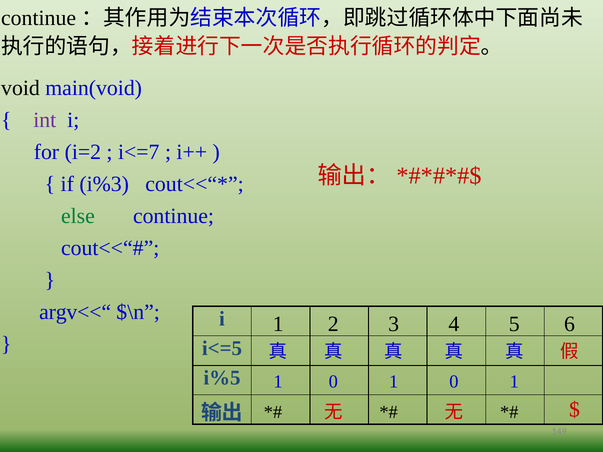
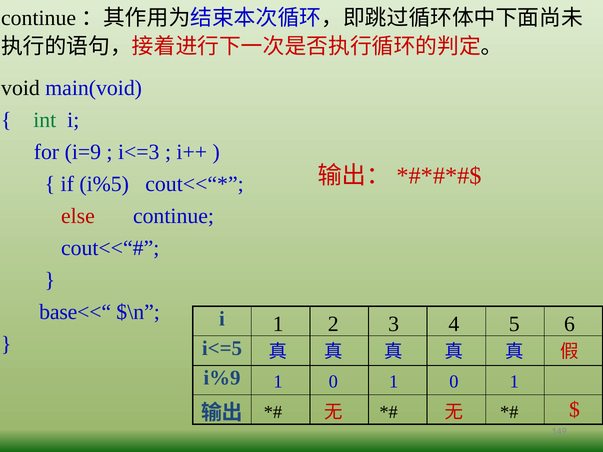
int colour: purple -> green (45, 120)
i=2: i=2 -> i=9 (83, 152)
i<=7: i<=7 -> i<=3 (139, 152)
i%3: i%3 -> i%5 (104, 184)
else colour: green -> red (78, 216)
argv<<“: argv<<“ -> base<<“ (75, 312)
i%5: i%5 -> i%9 (222, 378)
